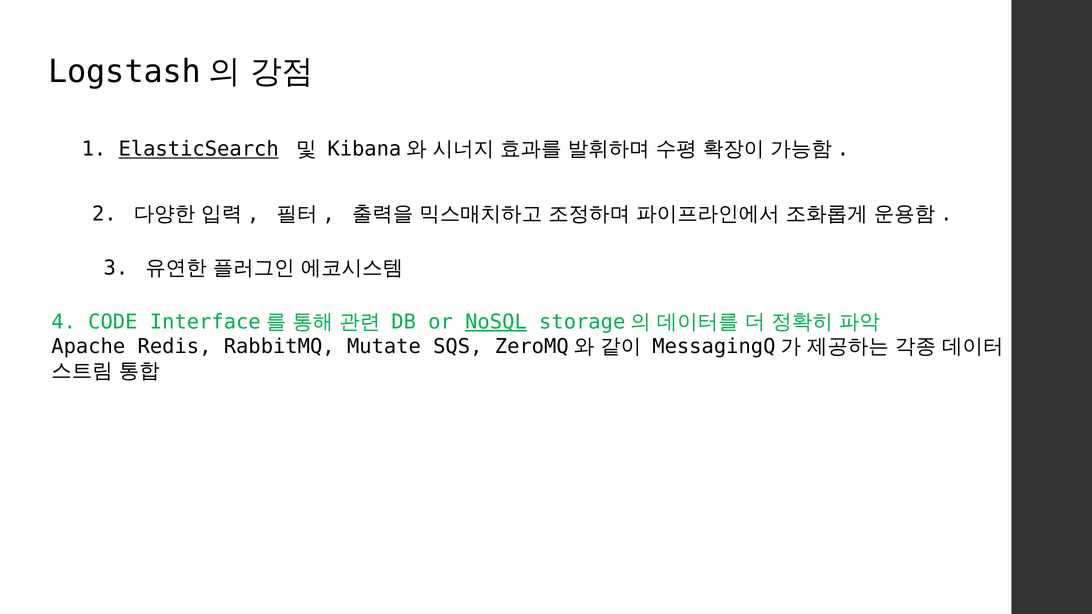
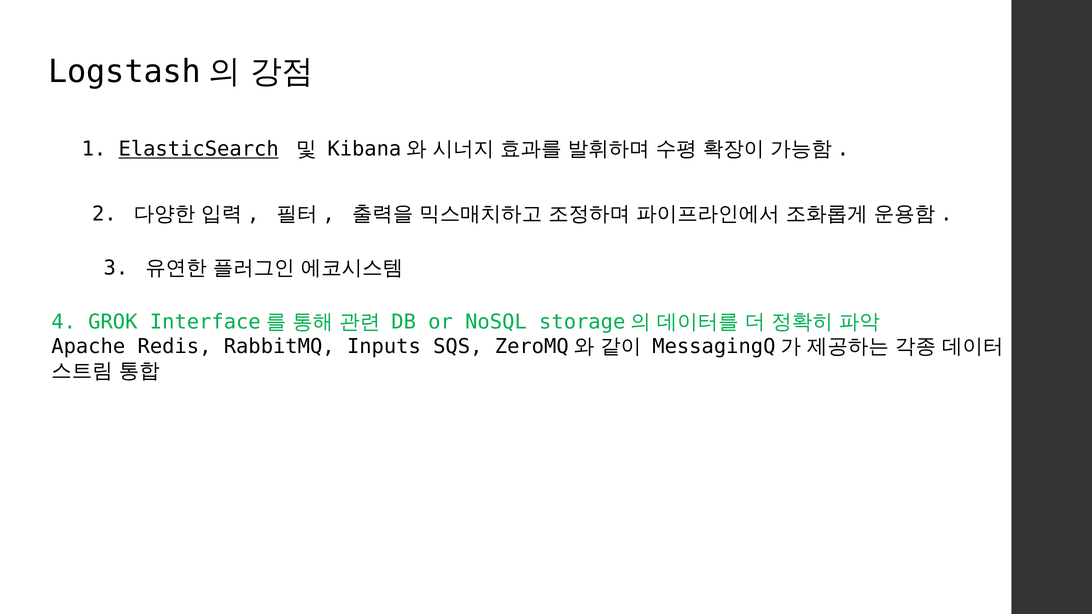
CODE: CODE -> GROK (113, 322)
NoSQL underline: present -> none (496, 322)
Mutate: Mutate -> Inputs (384, 347)
